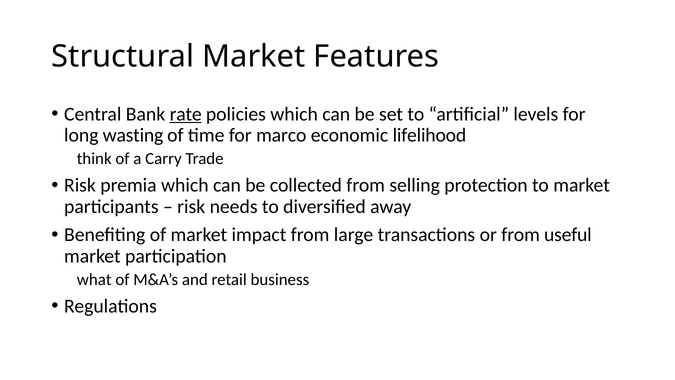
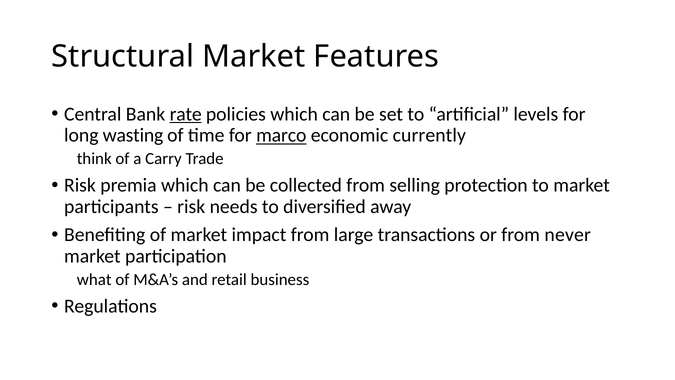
marco underline: none -> present (281, 135)
lifelihood: lifelihood -> currently (429, 135)
useful: useful -> never (568, 235)
